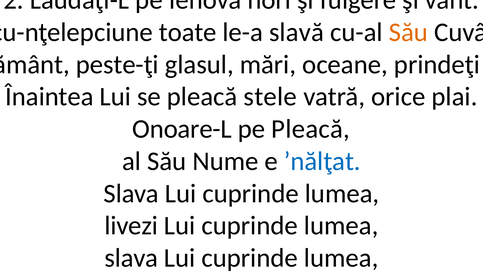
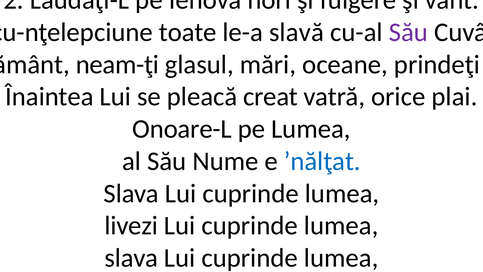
Său colour: orange -> purple (408, 32)
peste-ţi: peste-ţi -> neam-ţi (117, 64)
stele: stele -> creat (271, 97)
pe Pleacă: Pleacă -> Lumea (311, 129)
